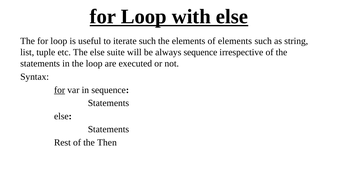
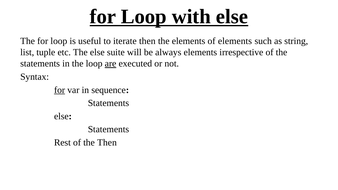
iterate such: such -> then (147, 41)
always sequence: sequence -> elements (200, 52)
are underline: none -> present (111, 64)
